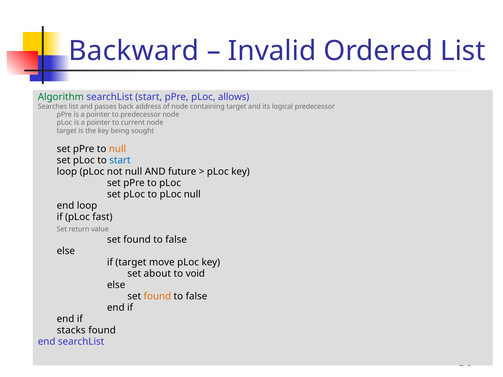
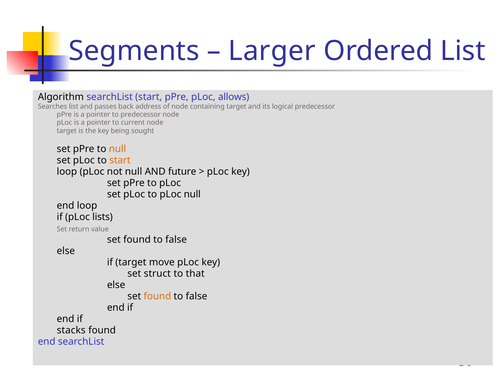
Backward: Backward -> Segments (134, 51)
Invalid: Invalid -> Larger (272, 51)
Algorithm colour: green -> black (61, 97)
start colour: blue -> orange (120, 160)
fast: fast -> lists (103, 217)
about: about -> struct (157, 274)
void: void -> that (195, 274)
